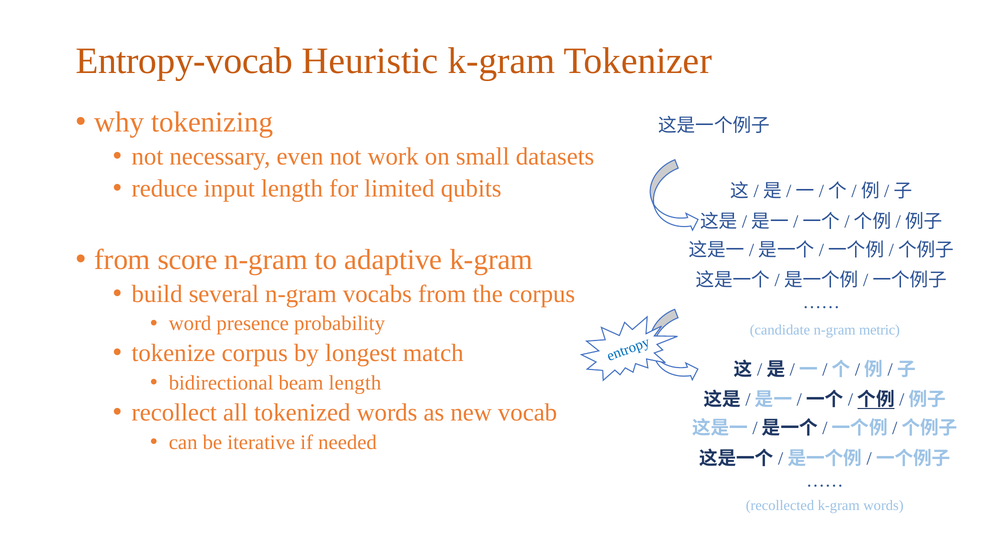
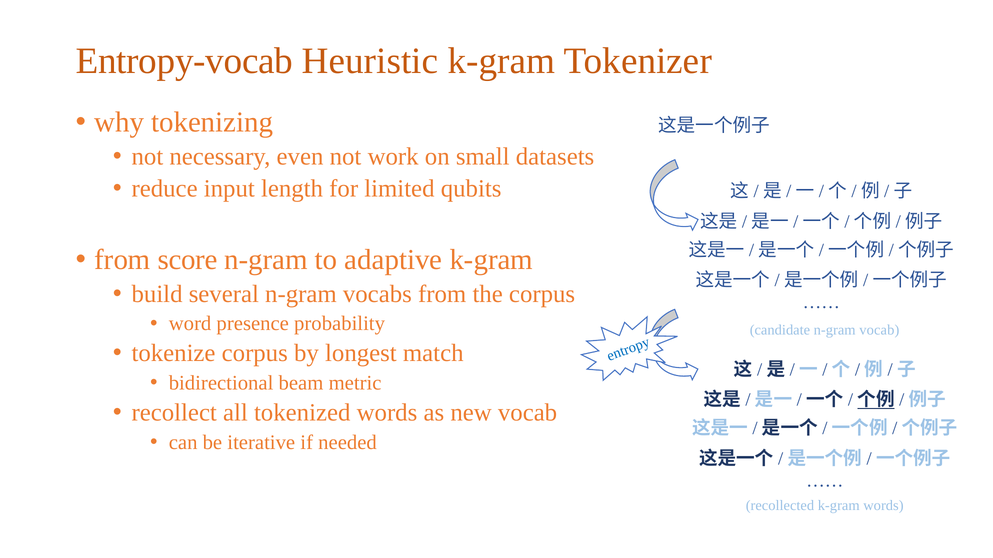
n-gram metric: metric -> vocab (879, 331)
beam length: length -> metric (355, 383)
